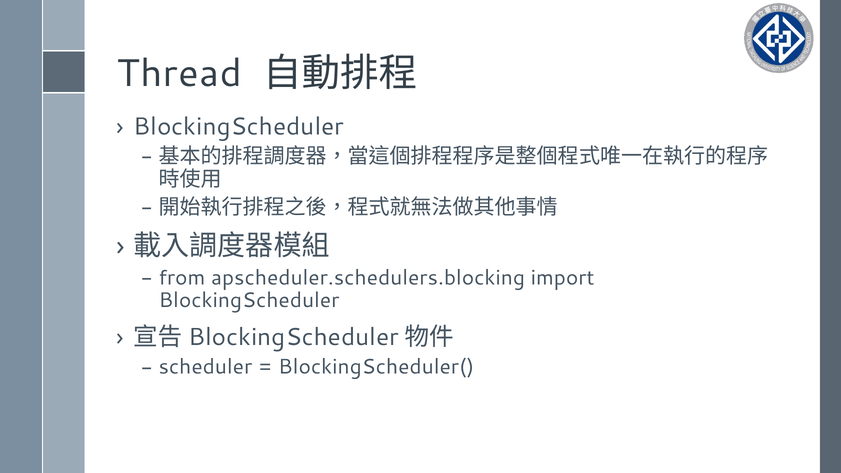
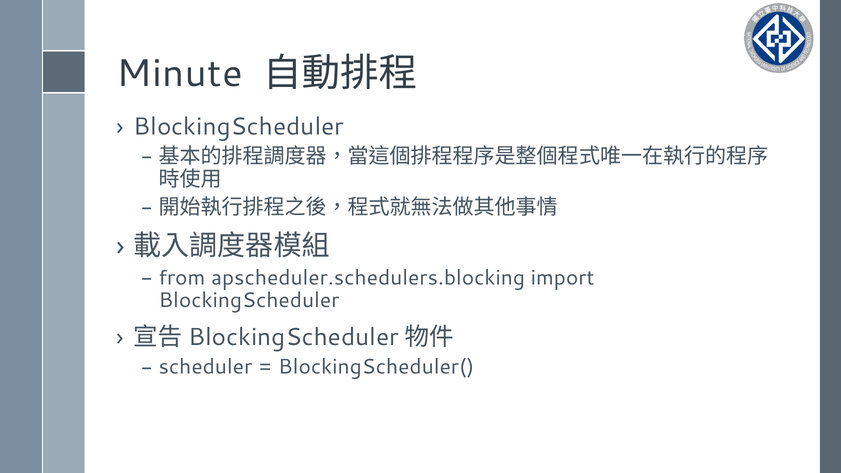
Thread: Thread -> Minute (180, 74)
